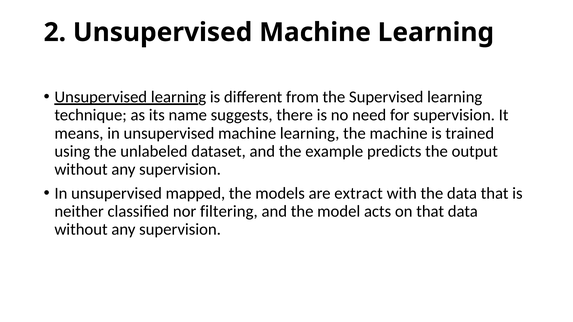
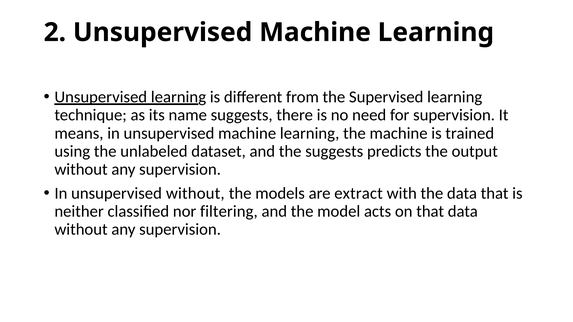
the example: example -> suggests (334, 151)
unsupervised mapped: mapped -> without (195, 193)
